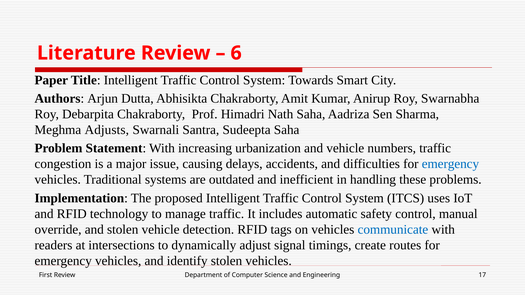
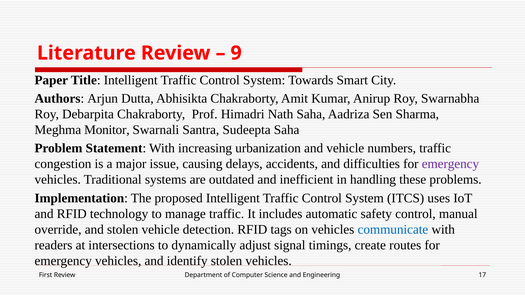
6: 6 -> 9 (236, 53)
Adjusts: Adjusts -> Monitor (107, 130)
emergency colour: blue -> purple (450, 164)
